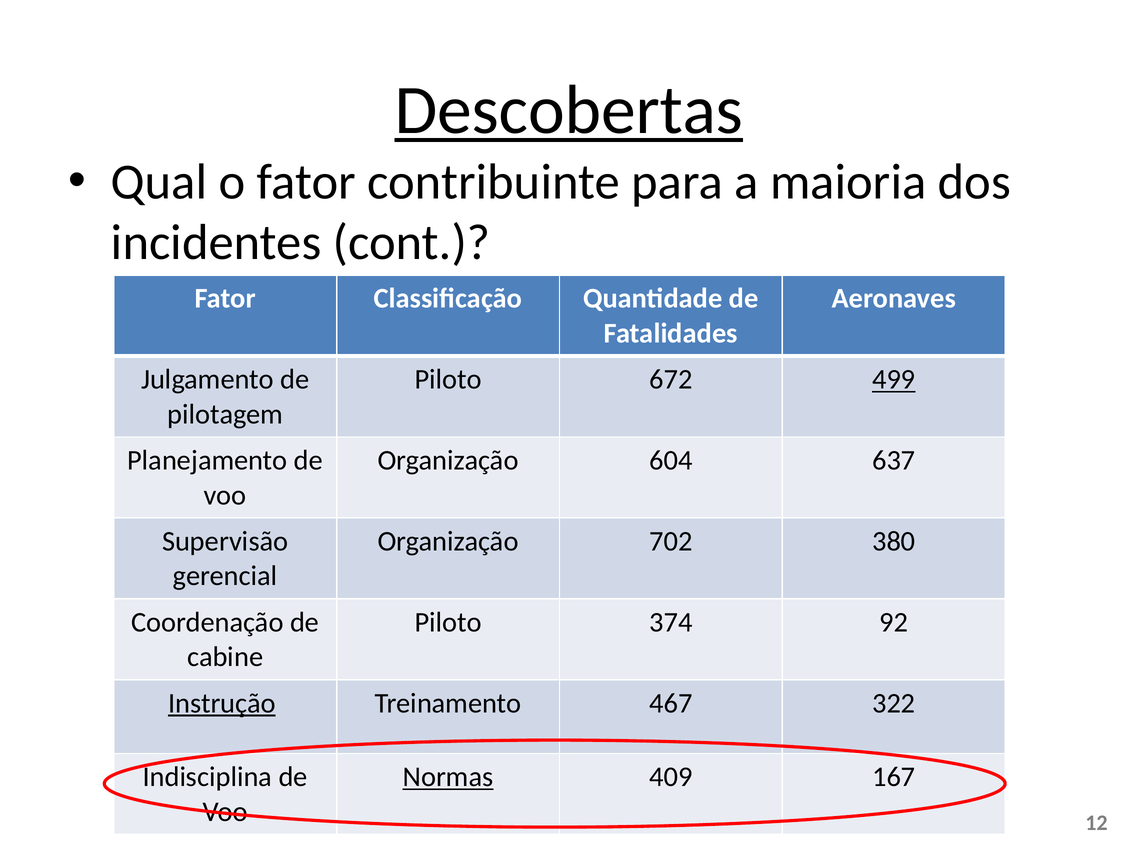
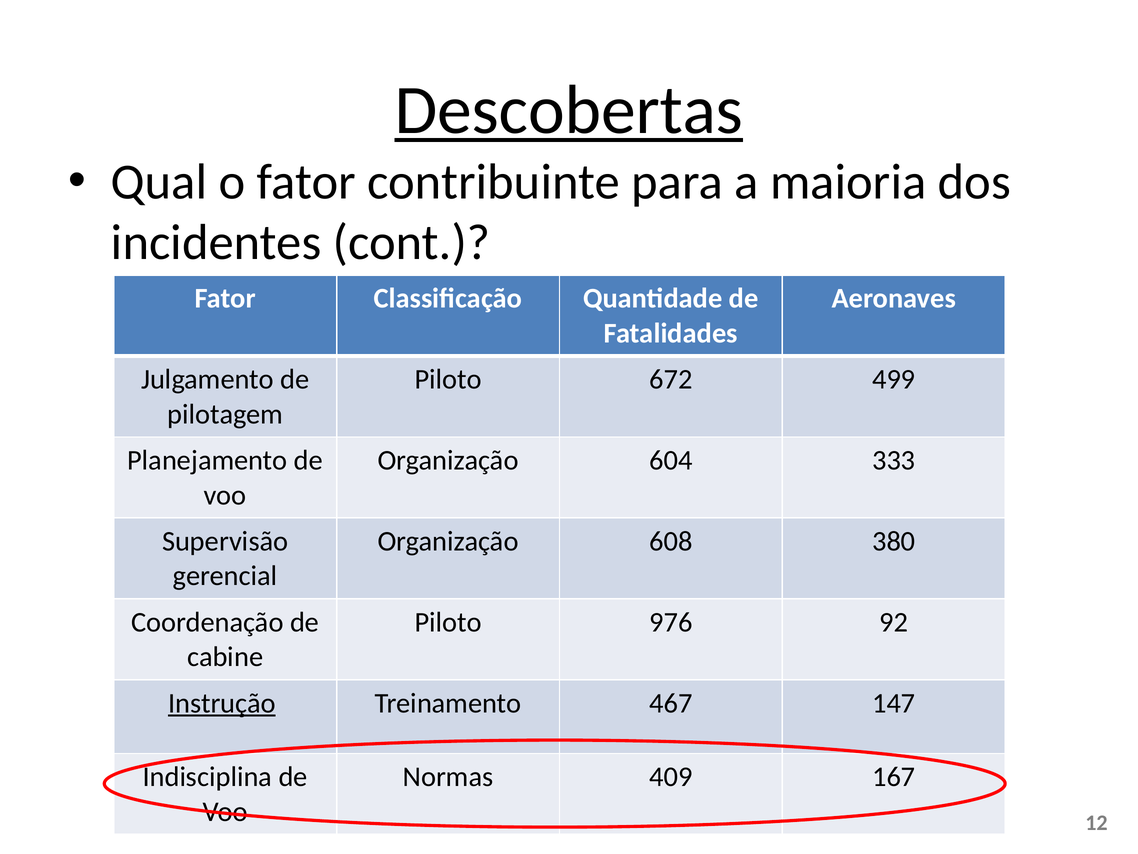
499 underline: present -> none (894, 379)
637: 637 -> 333 (894, 460)
702: 702 -> 608 (671, 541)
374: 374 -> 976 (671, 622)
322: 322 -> 147 (894, 703)
Normas underline: present -> none (448, 776)
